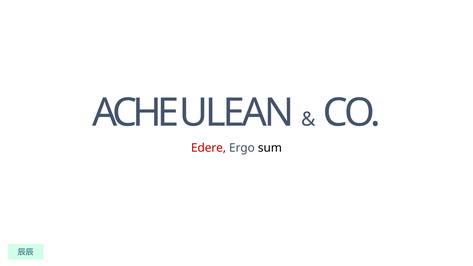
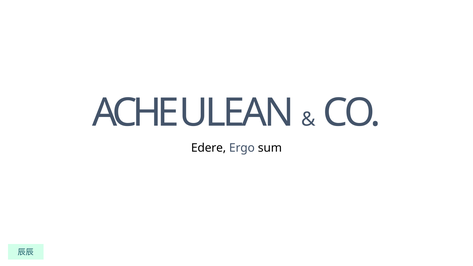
Edere colour: red -> black (209, 148)
